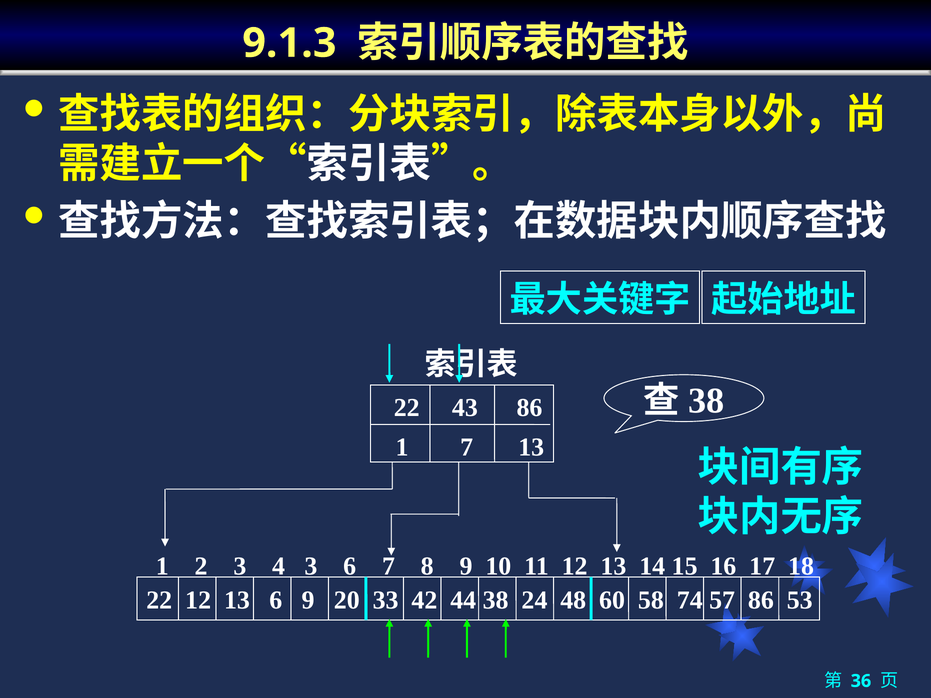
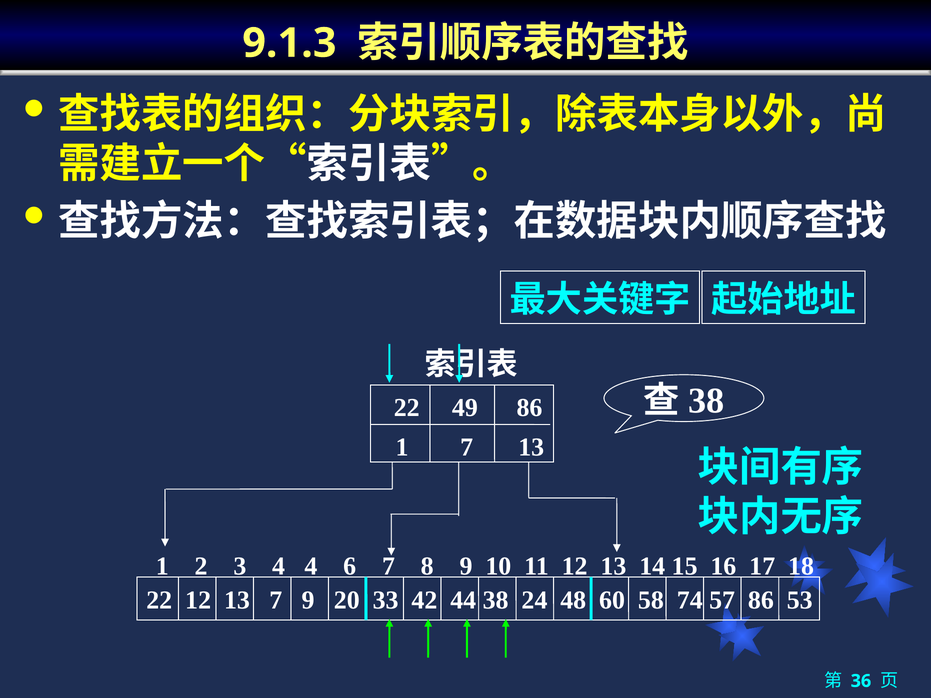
43: 43 -> 49 (465, 408)
4 3: 3 -> 4 (311, 566)
13 6: 6 -> 7 (276, 601)
